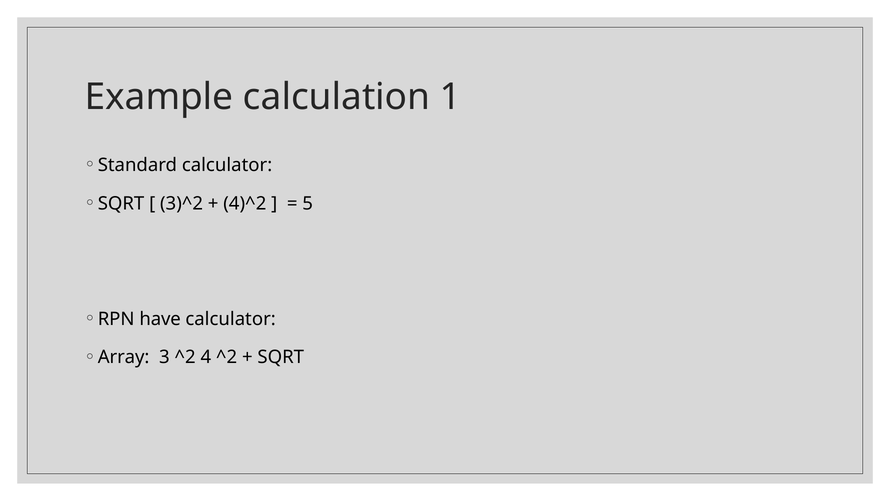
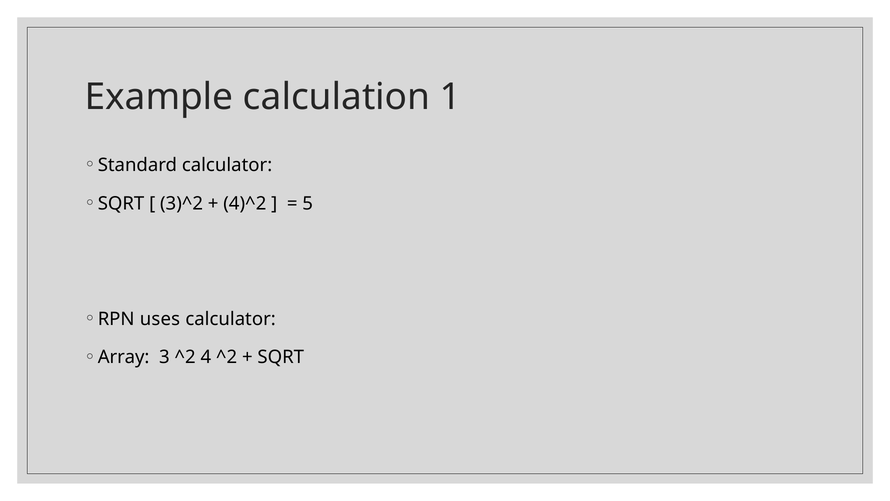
have: have -> uses (160, 319)
